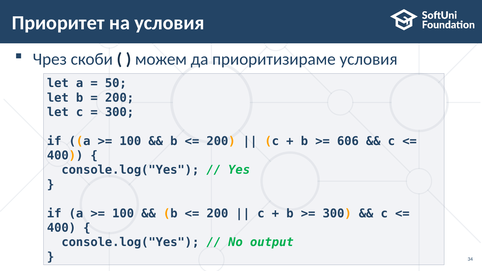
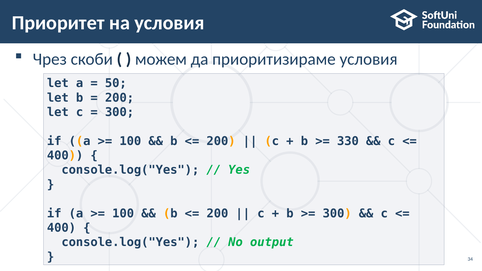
606: 606 -> 330 (348, 141)
